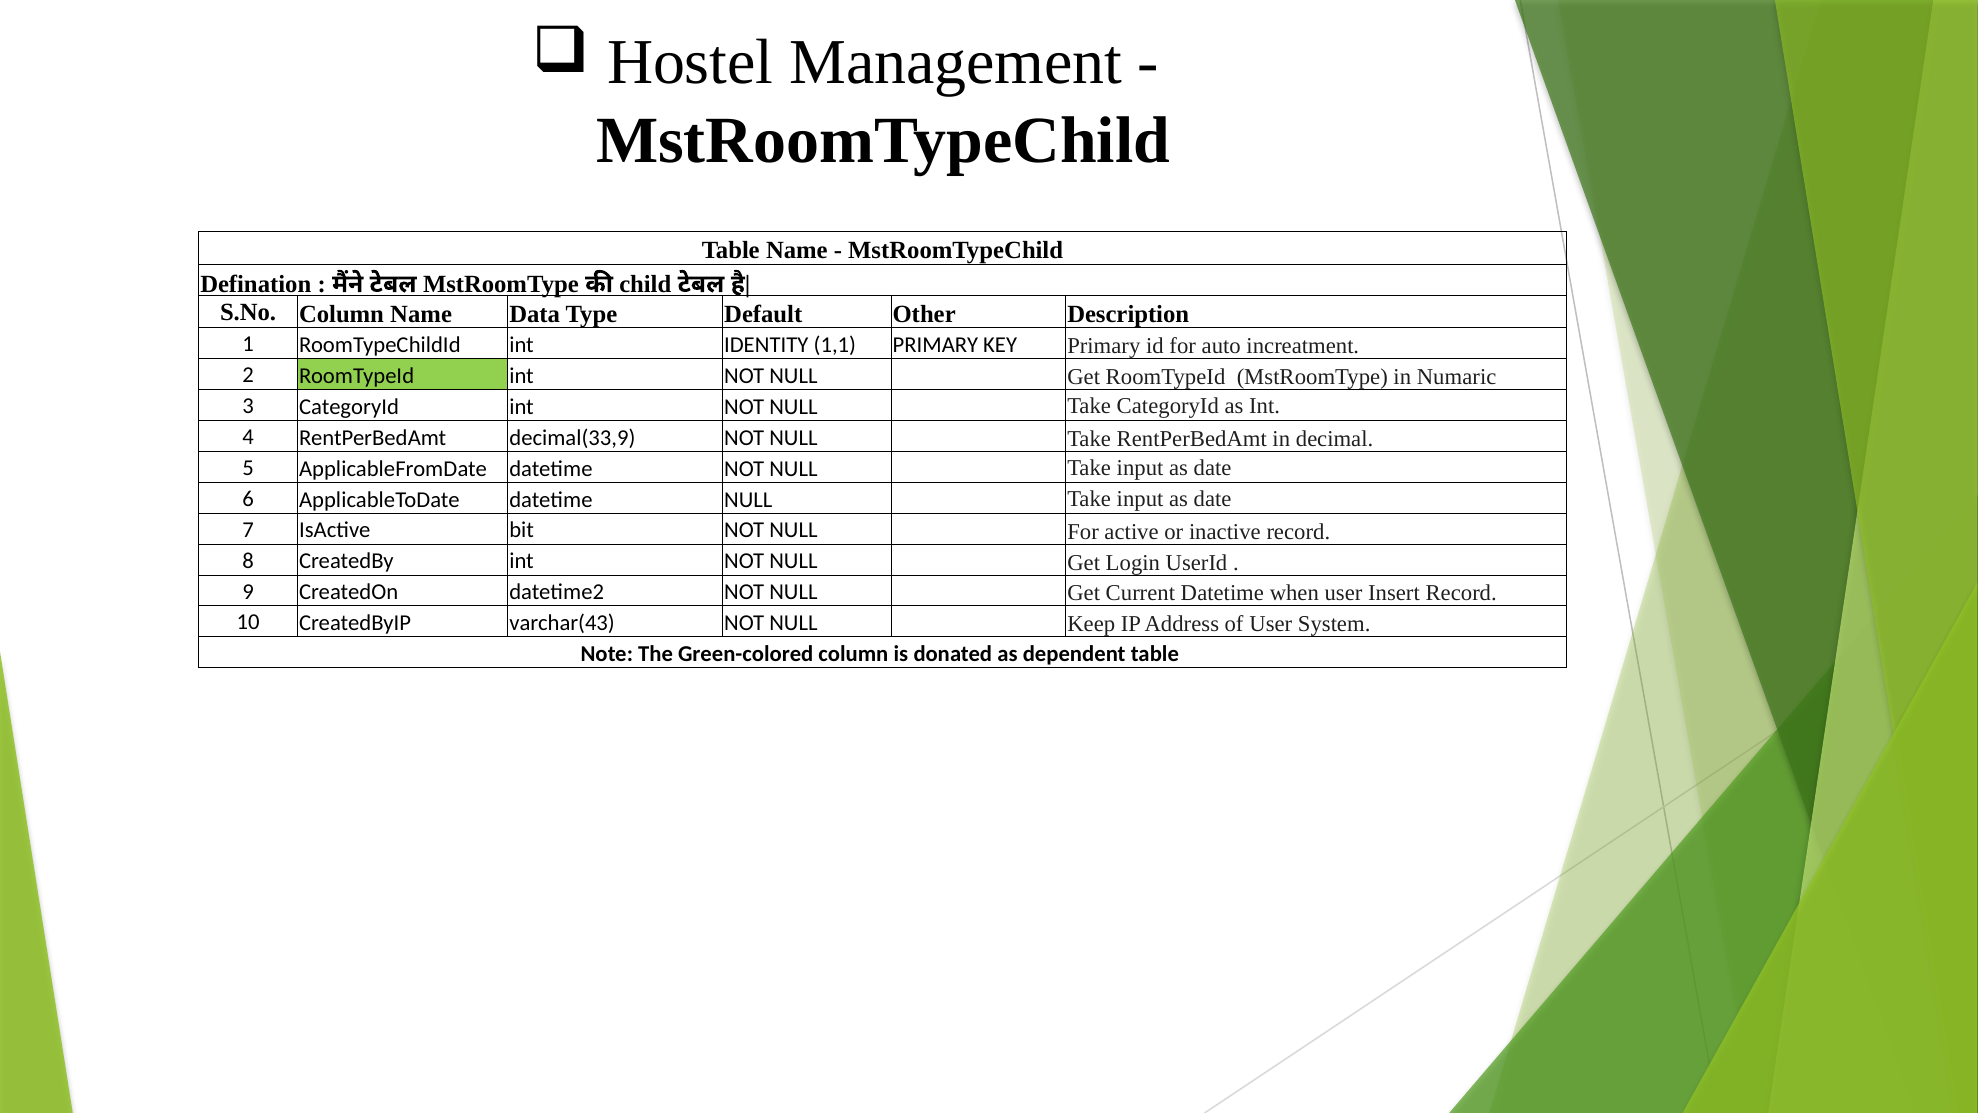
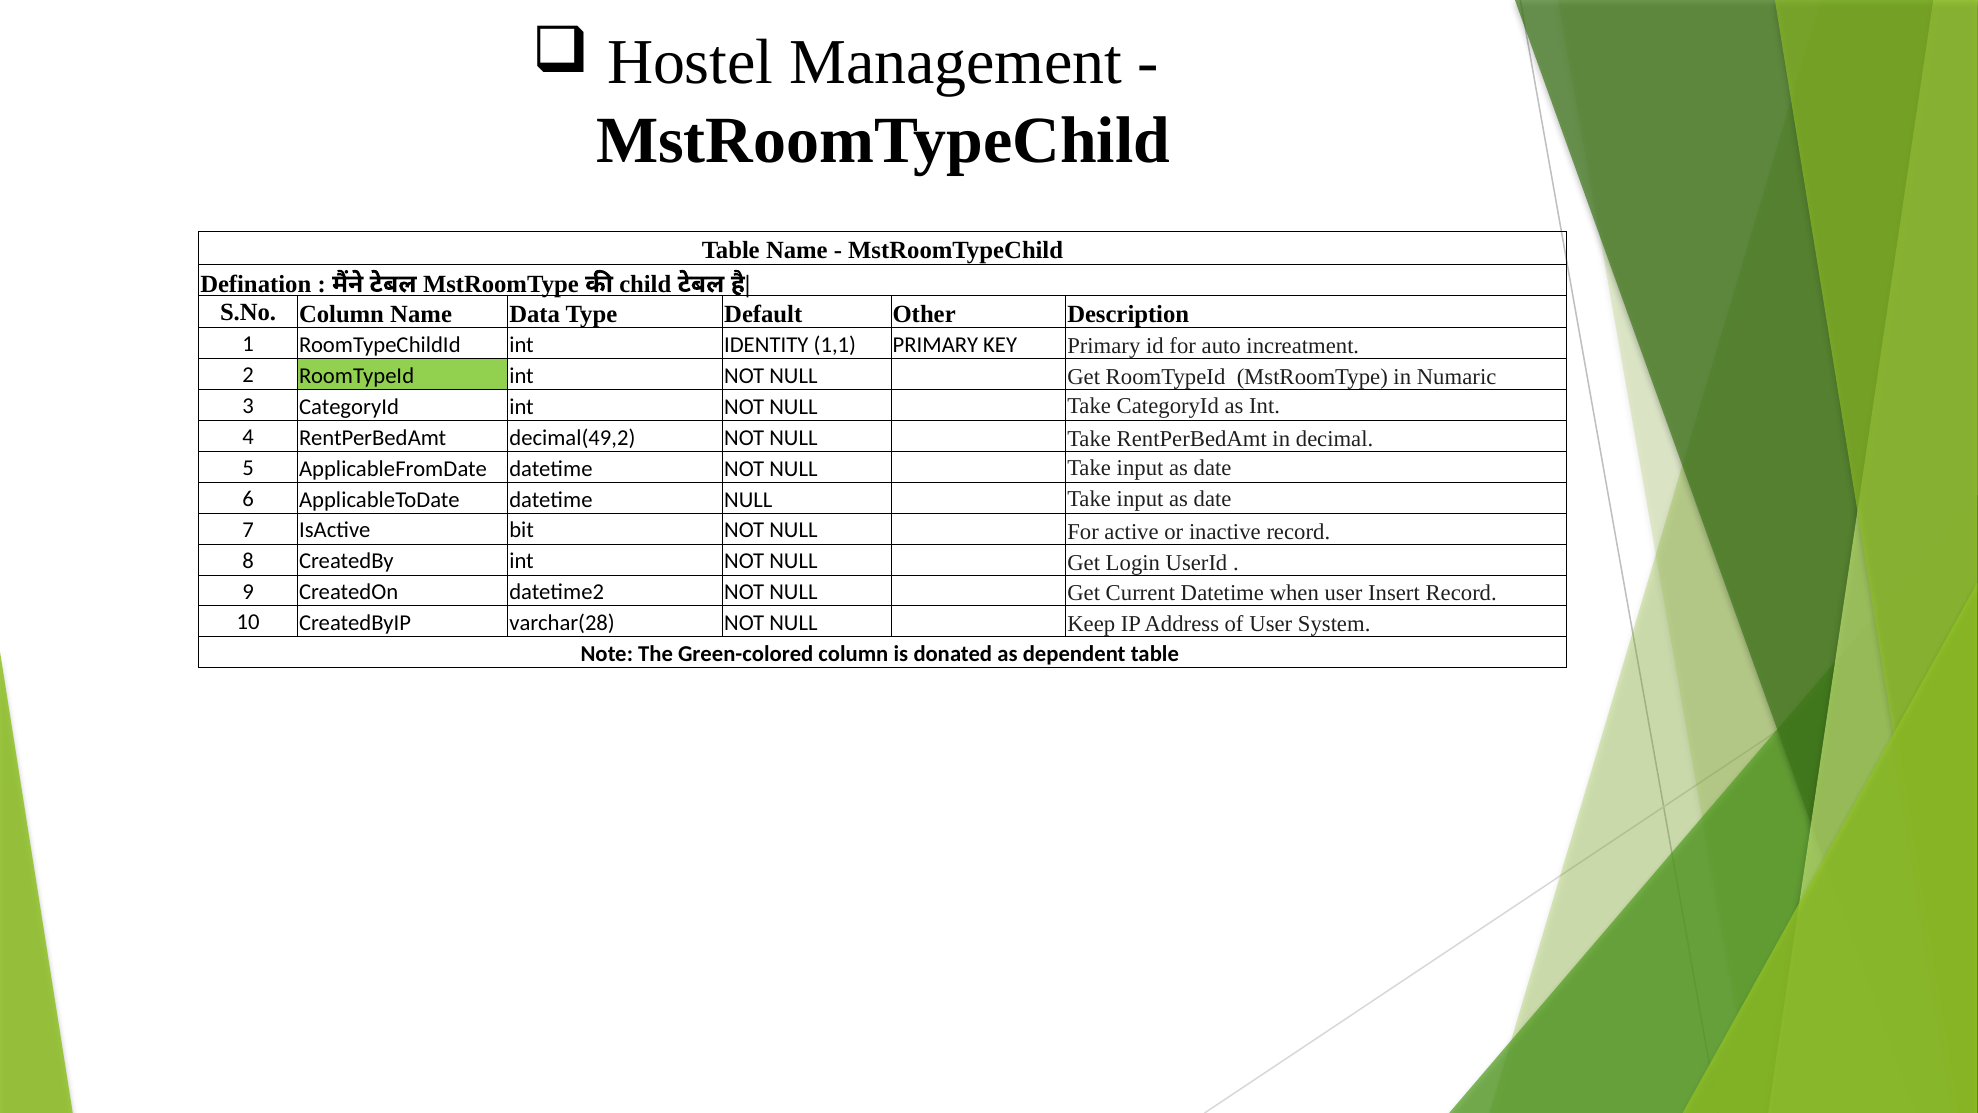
decimal(33,9: decimal(33,9 -> decimal(49,2 (572, 438)
varchar(43: varchar(43 -> varchar(28 (562, 623)
